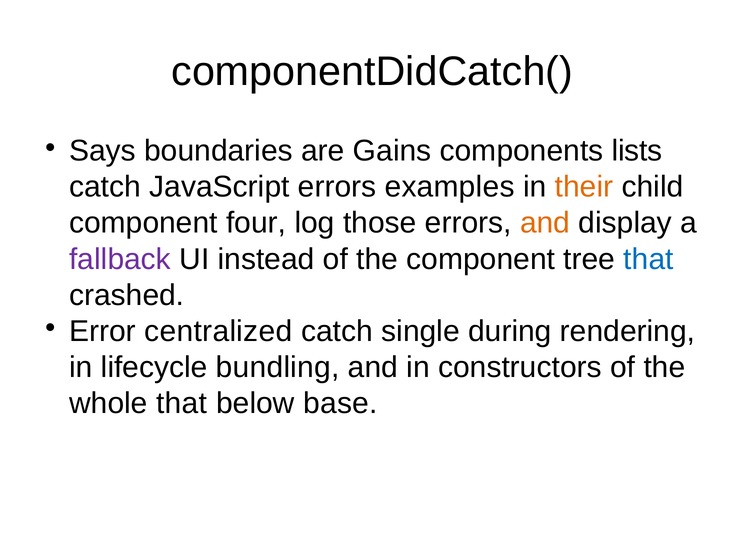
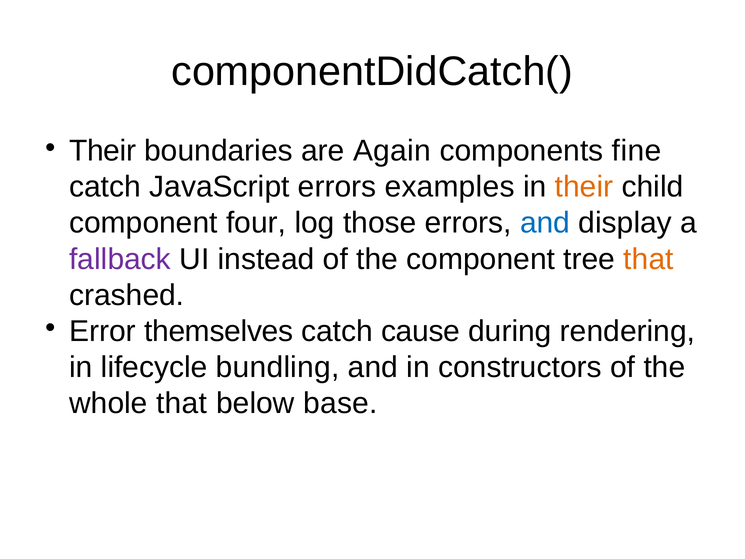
Says: Says -> Their (103, 151)
Gains: Gains -> Again (392, 151)
lists: lists -> fine (637, 151)
and colour: orange -> blue (545, 223)
that colour: blue -> orange (649, 259)
centralized: centralized -> themselves (219, 331)
single: single -> cause (421, 331)
